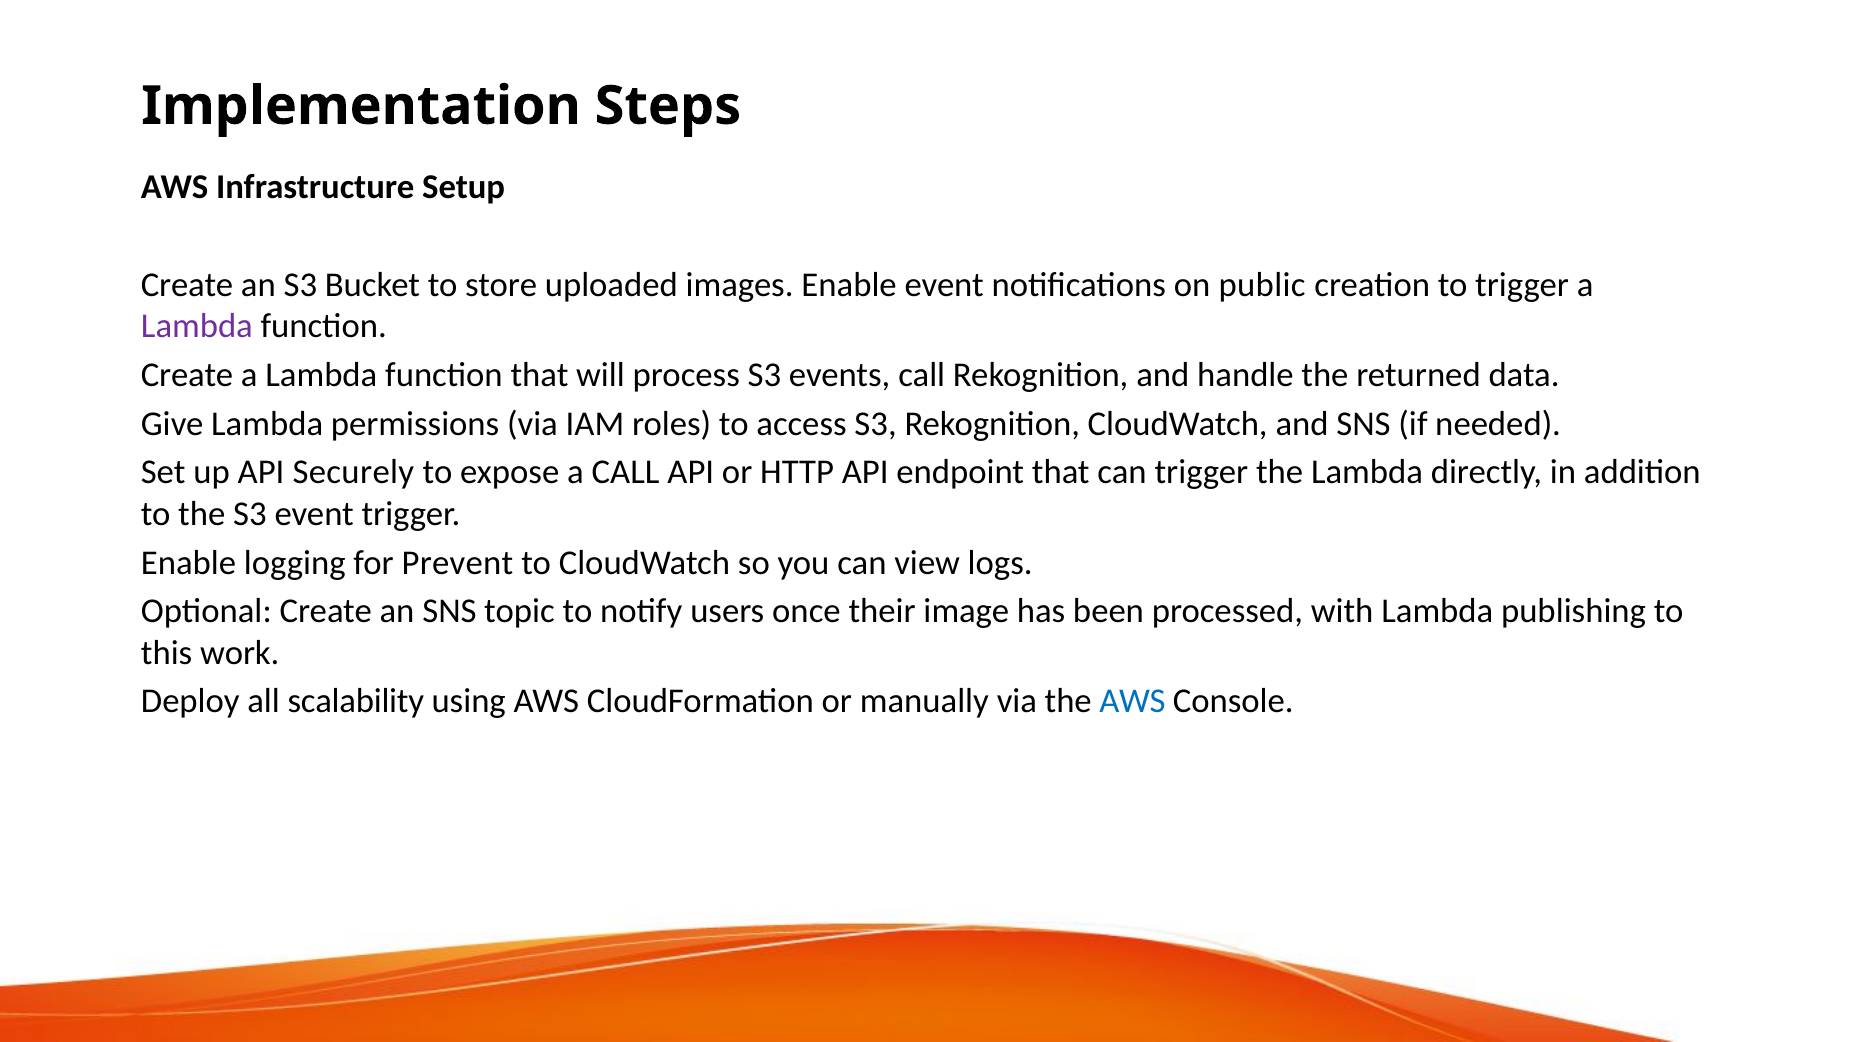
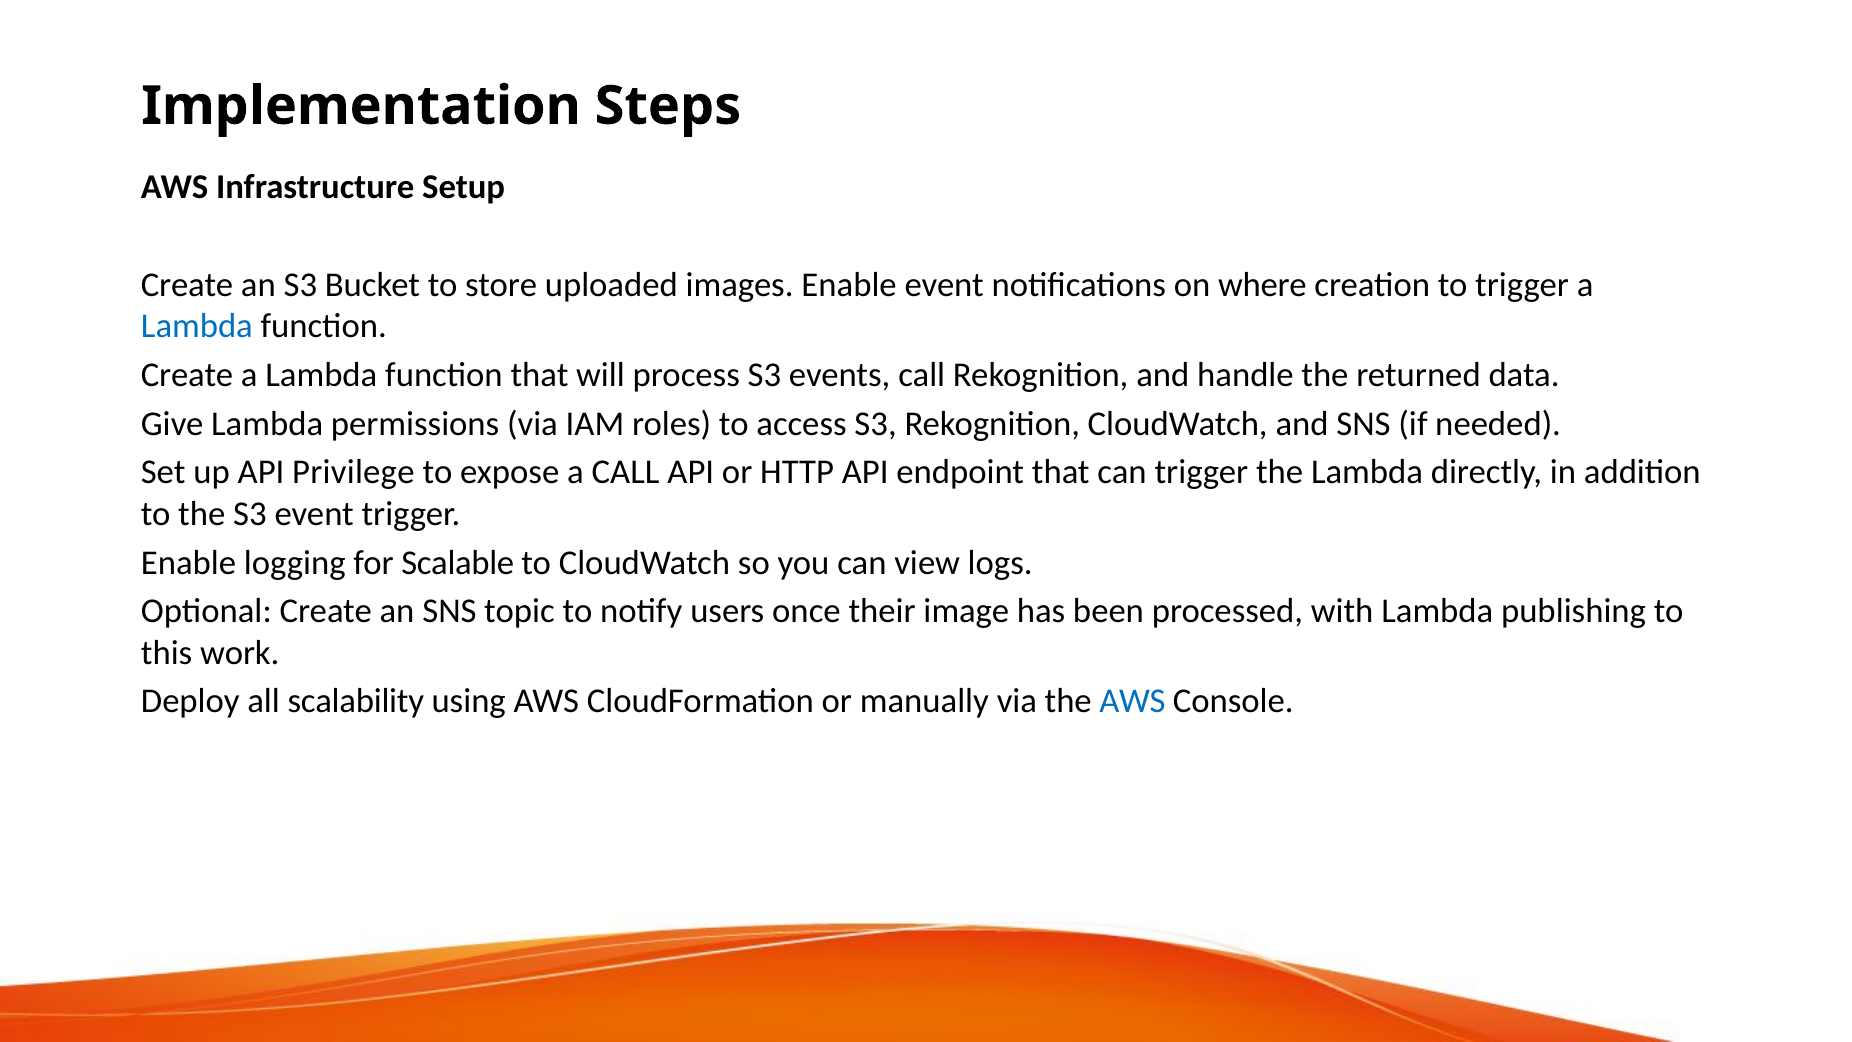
public: public -> where (1262, 285)
Lambda colour: purple -> blue (197, 326)
Securely: Securely -> Privilege (353, 472)
Prevent: Prevent -> Scalable (458, 562)
